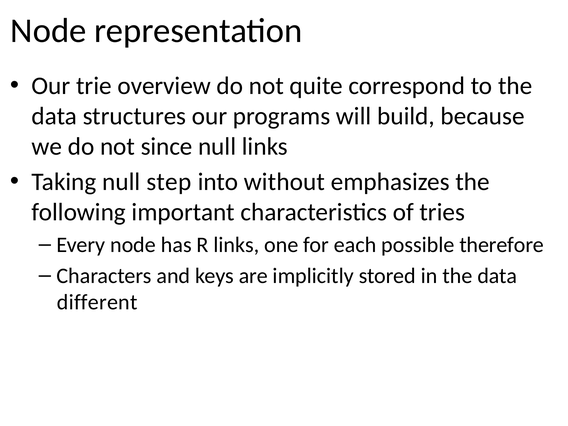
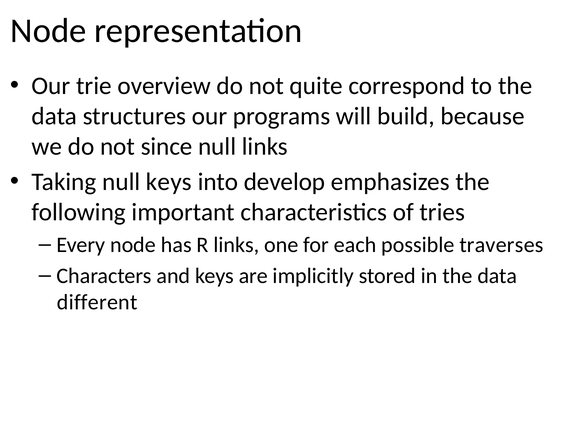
null step: step -> keys (169, 182)
without: without -> develop (285, 182)
therefore: therefore -> traverses (501, 245)
